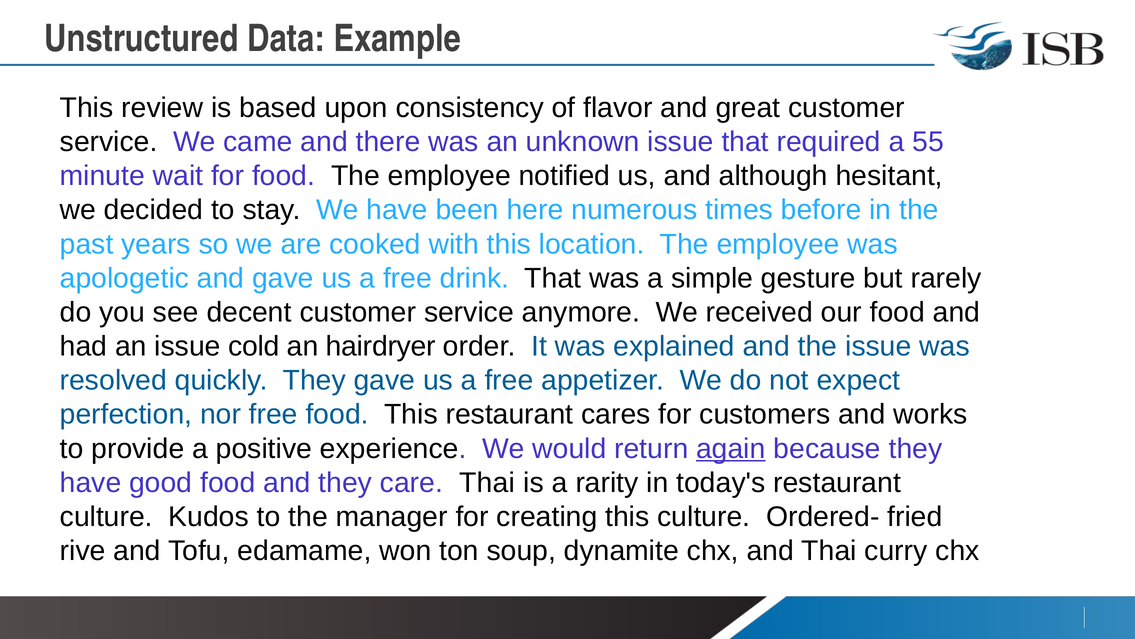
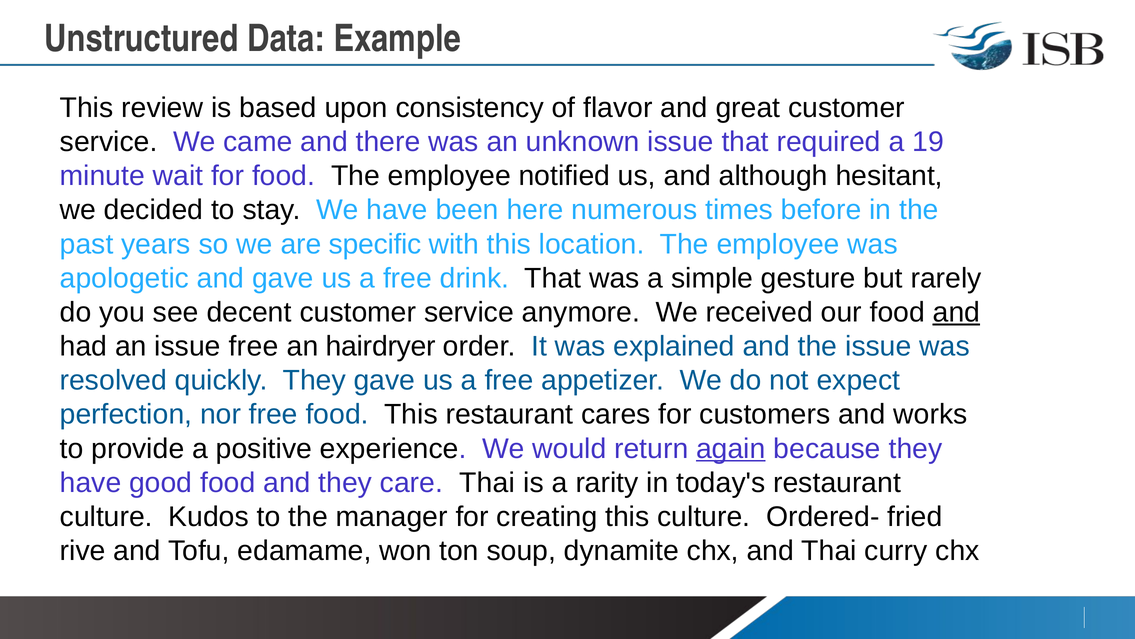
55: 55 -> 19 (928, 142)
cooked: cooked -> specific (375, 244)
and underline: none -> present (956, 312)
issue cold: cold -> free (254, 346)
